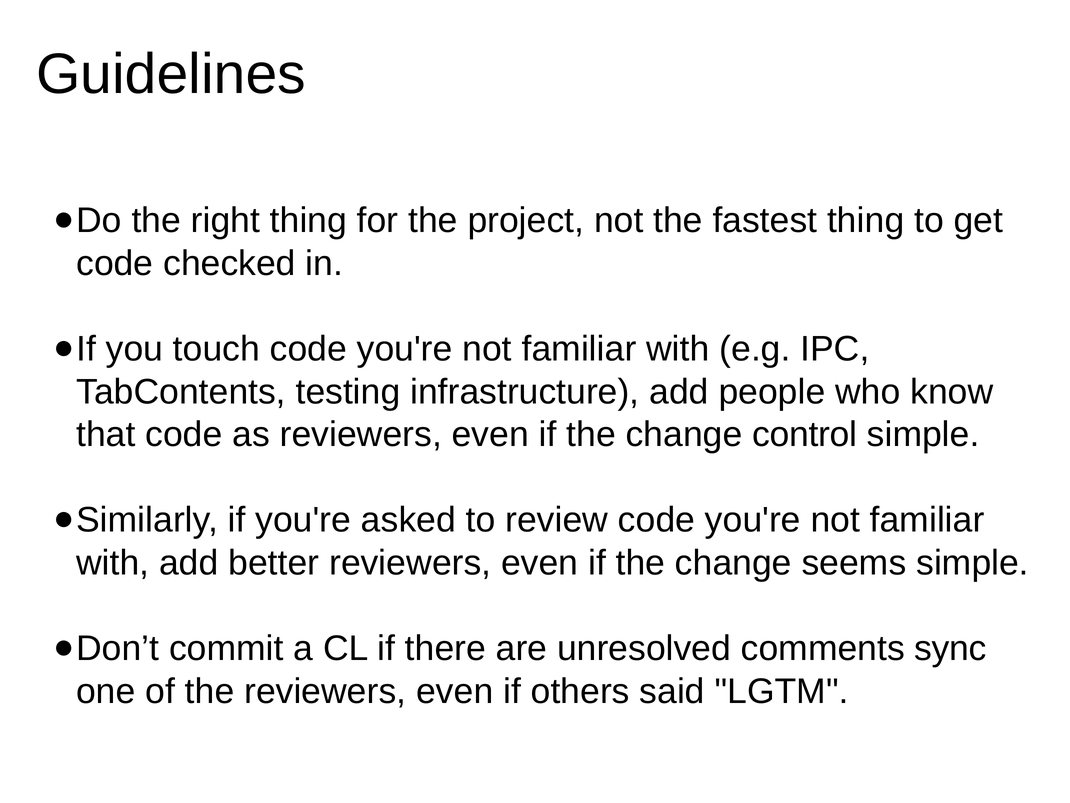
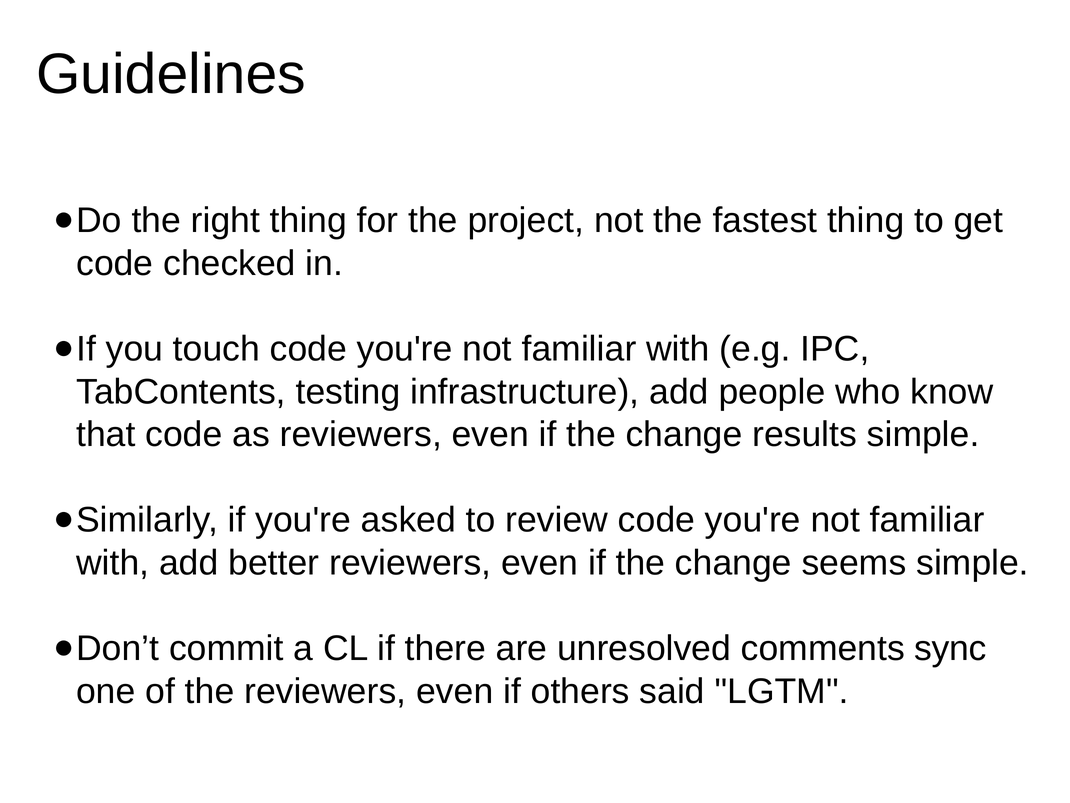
control: control -> results (805, 434)
